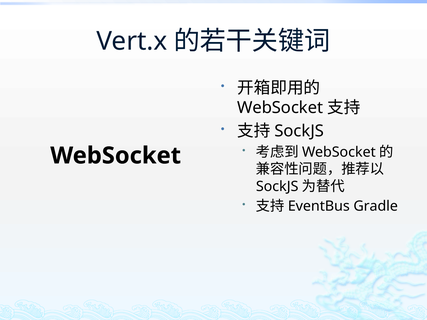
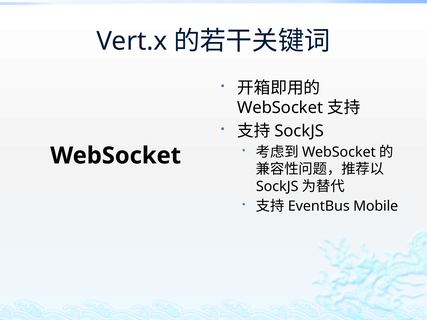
Gradle: Gradle -> Mobile (376, 206)
